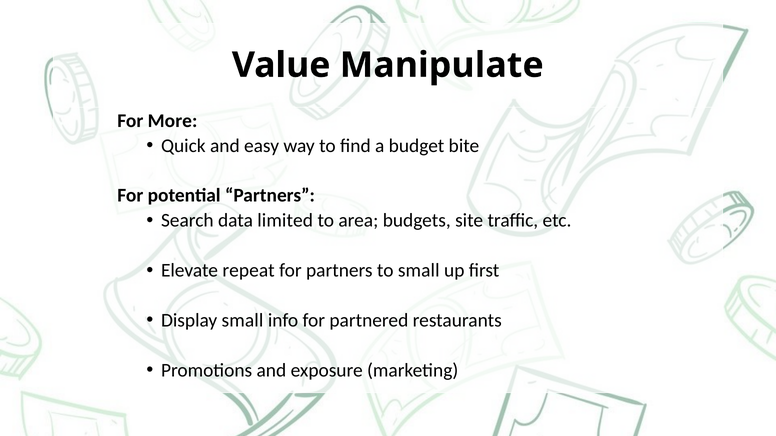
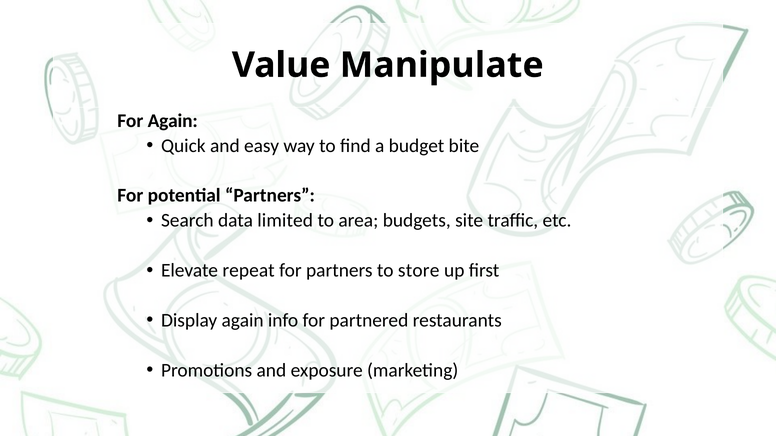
For More: More -> Again (173, 121)
to small: small -> store (419, 271)
Display small: small -> again (243, 321)
